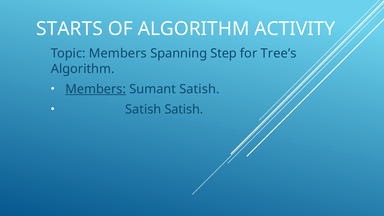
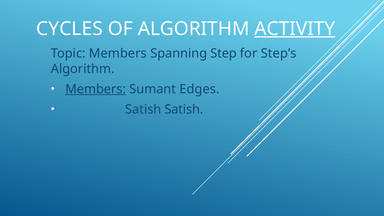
STARTS: STARTS -> CYCLES (70, 29)
ACTIVITY underline: none -> present (295, 29)
Tree’s: Tree’s -> Step’s (279, 53)
Sumant Satish: Satish -> Edges (199, 89)
